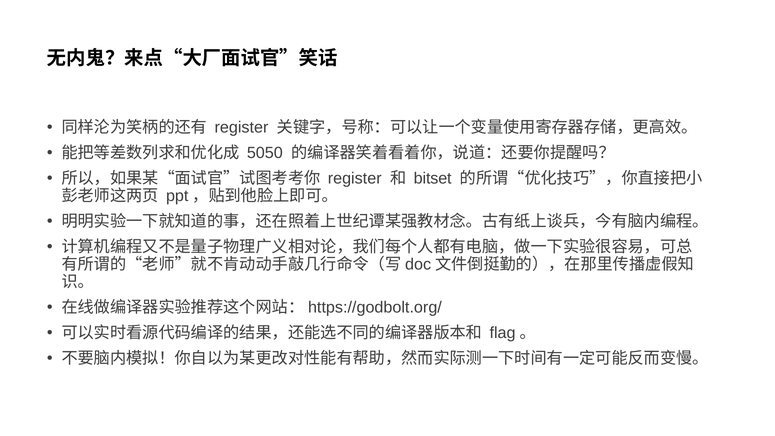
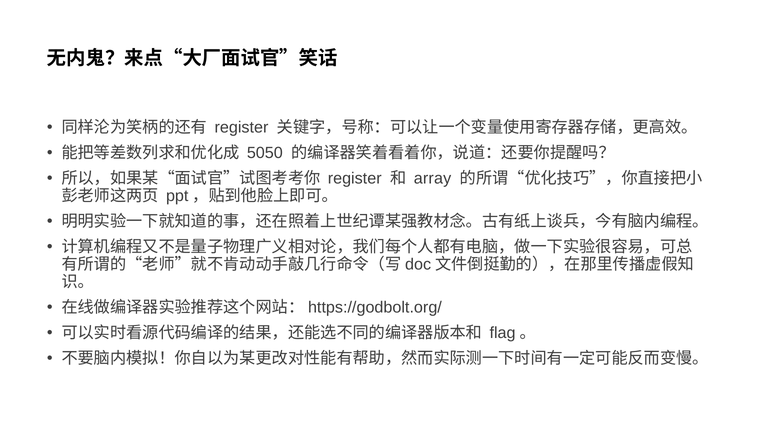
bitset: bitset -> array (433, 179)
